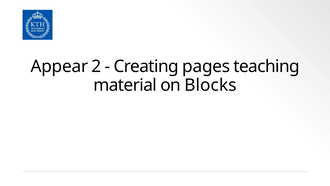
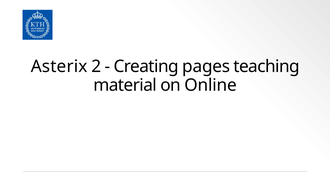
Appear: Appear -> Asterix (59, 66)
Blocks: Blocks -> Online (211, 85)
